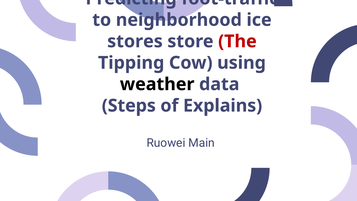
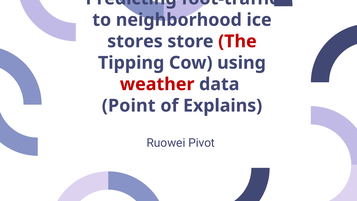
weather colour: black -> red (157, 84)
Steps: Steps -> Point (129, 106)
Main: Main -> Pivot (202, 143)
